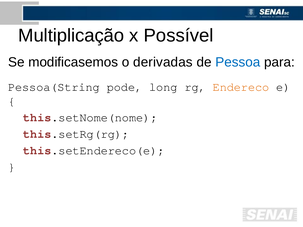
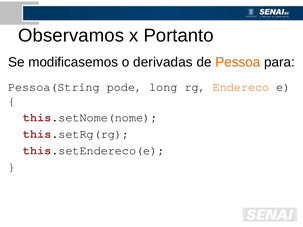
Multiplicação: Multiplicação -> Observamos (71, 36)
Possível: Possível -> Portanto (179, 36)
Pessoa colour: blue -> orange (238, 62)
